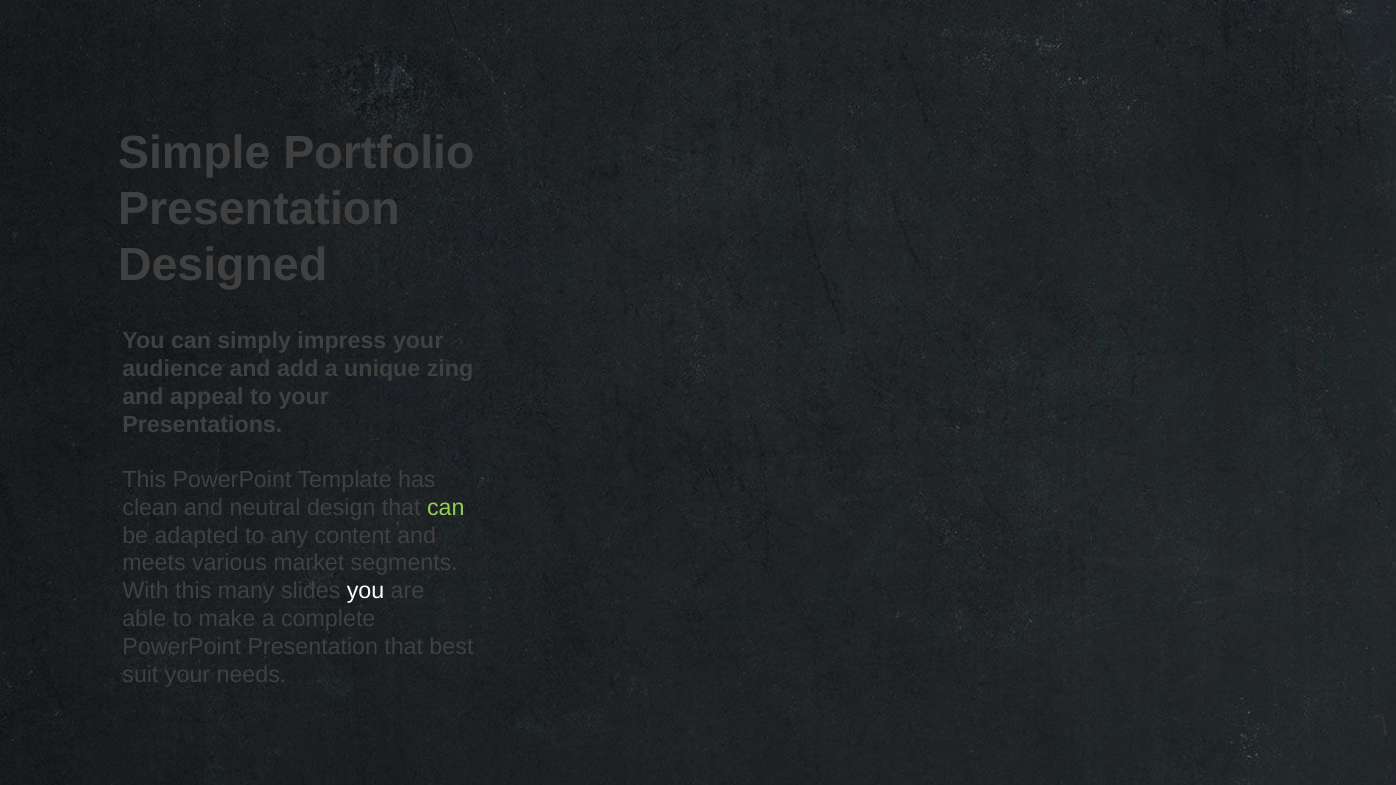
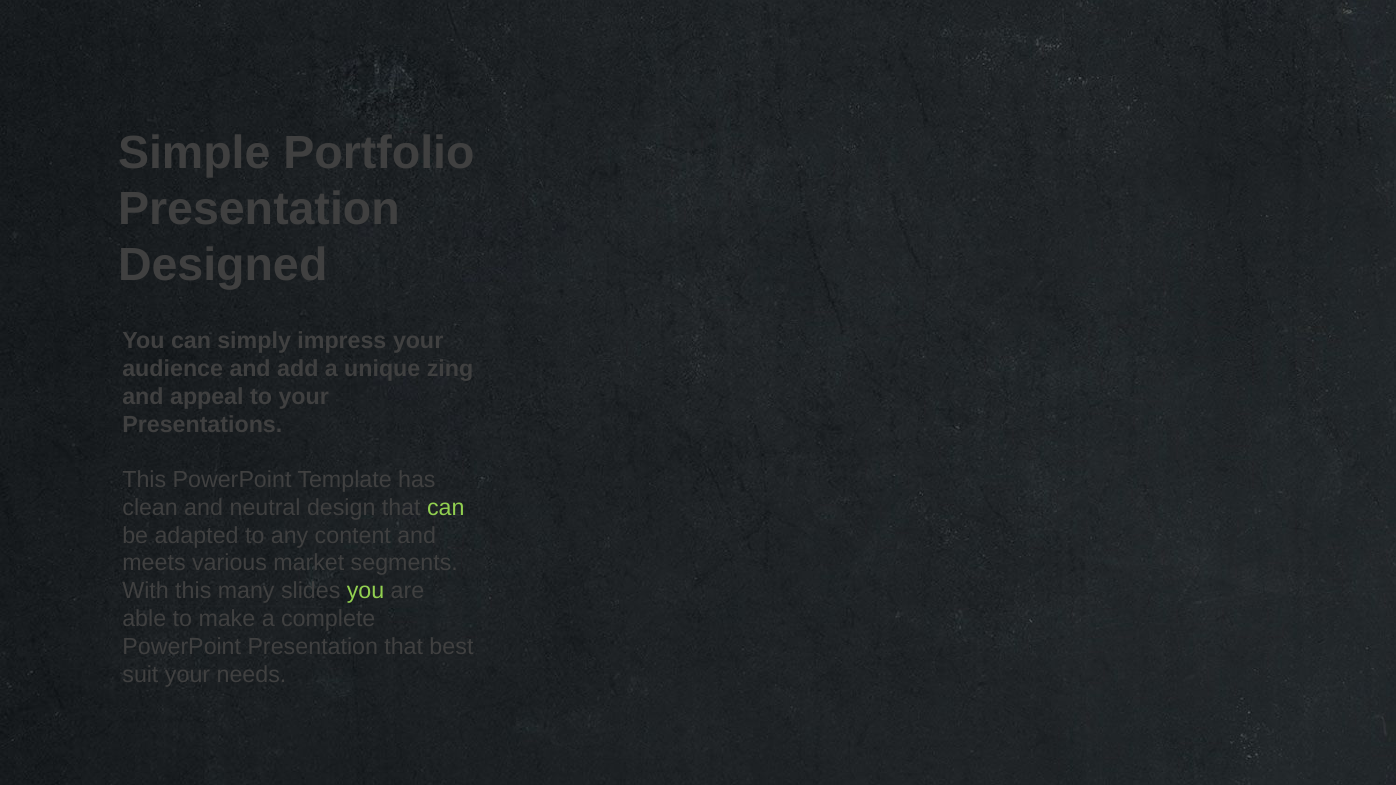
you colour: white -> light green (366, 591)
